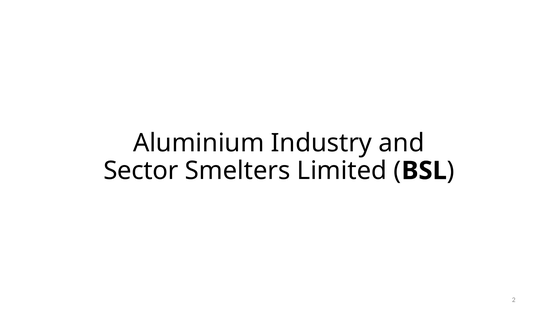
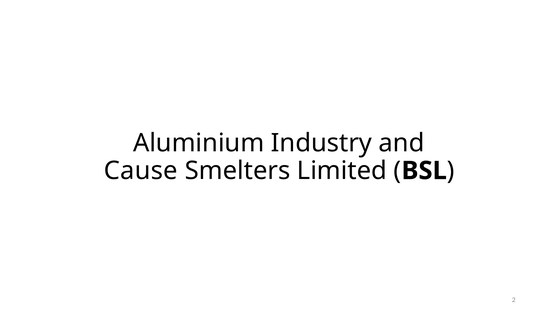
Sector: Sector -> Cause (141, 171)
